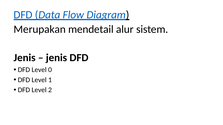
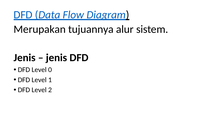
mendetail: mendetail -> tujuannya (91, 29)
